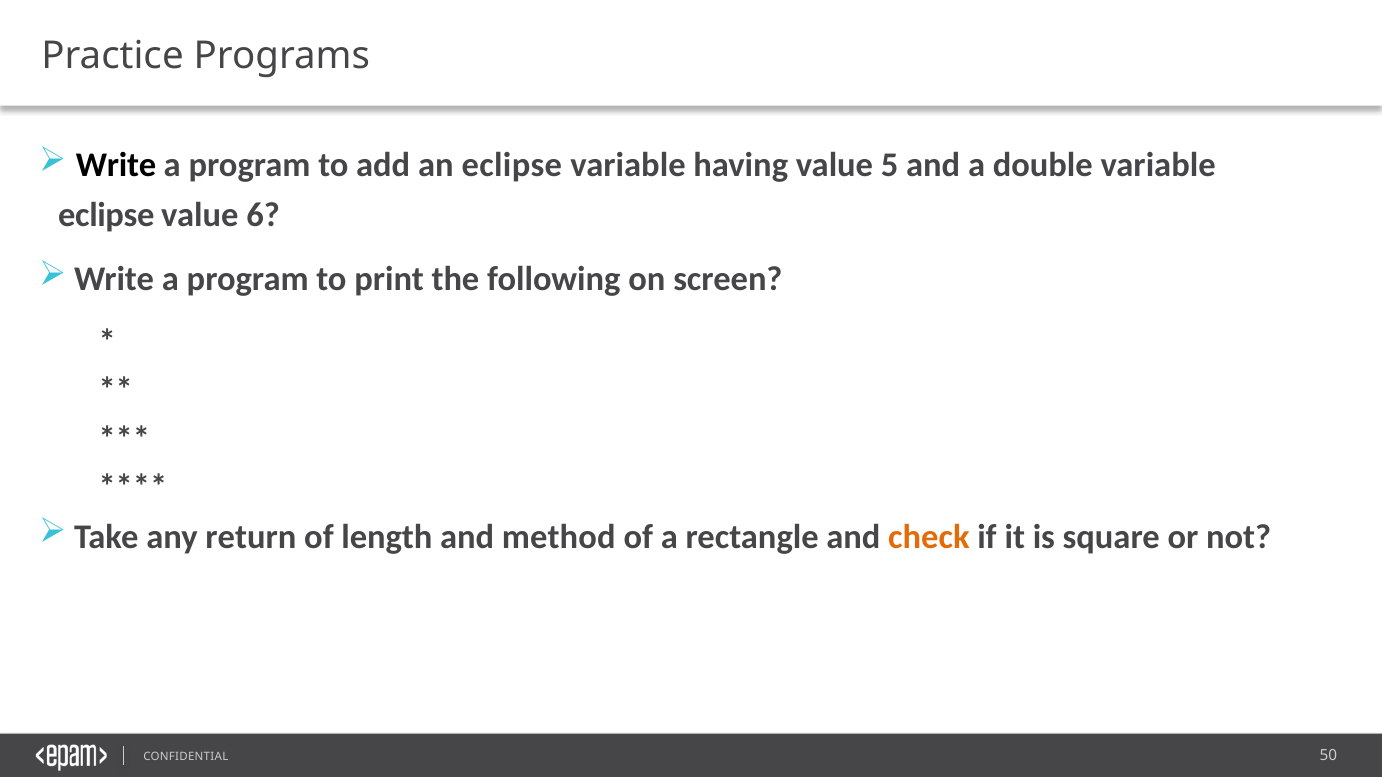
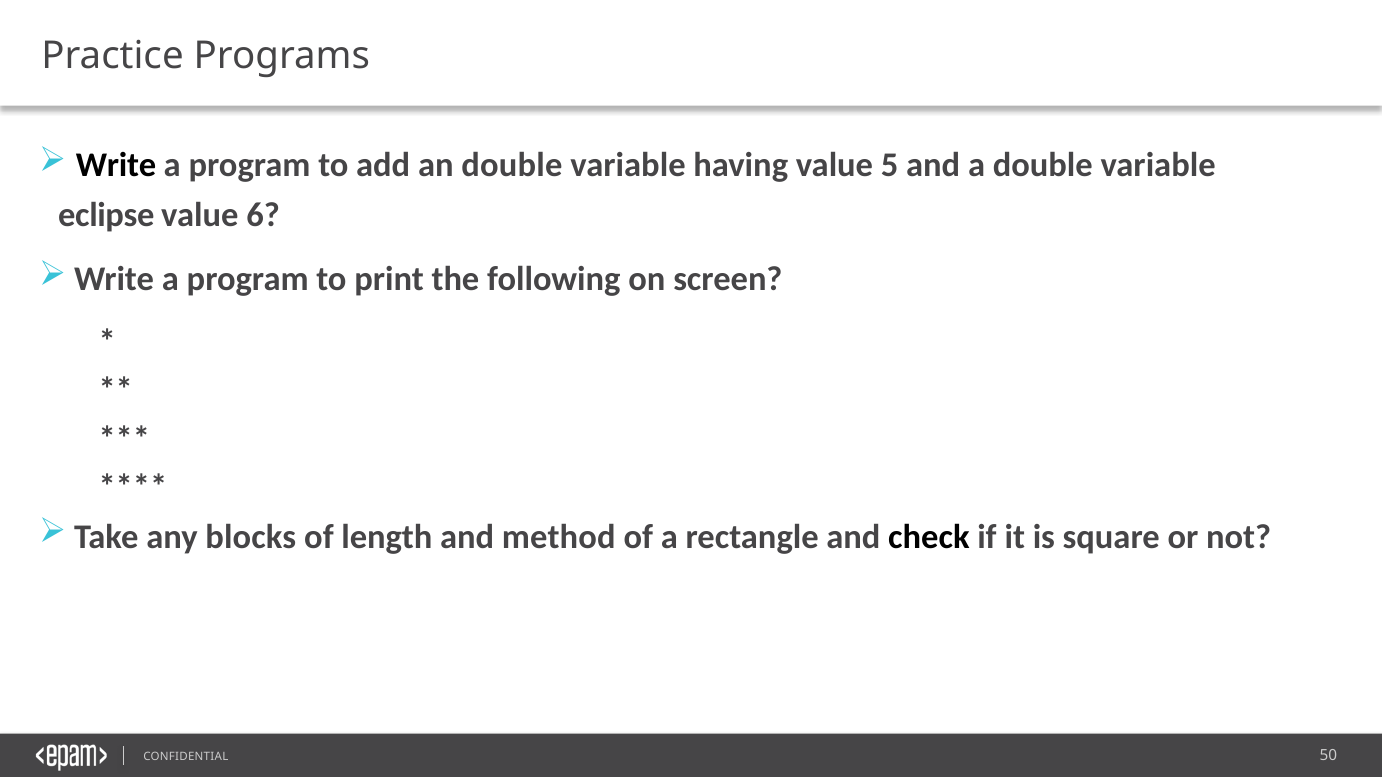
an eclipse: eclipse -> double (512, 166)
return: return -> blocks (251, 537)
check colour: orange -> black (929, 537)
